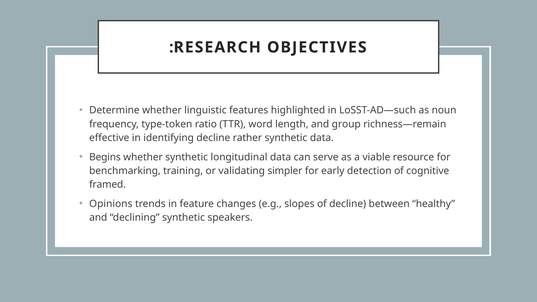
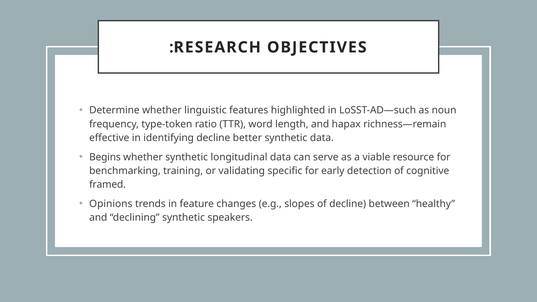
group: group -> hapax (346, 124)
rather: rather -> better (247, 138)
simpler: simpler -> specific (285, 171)
